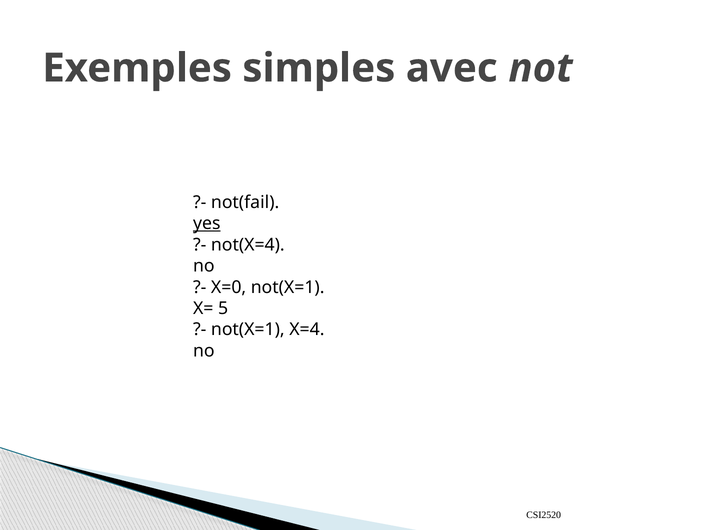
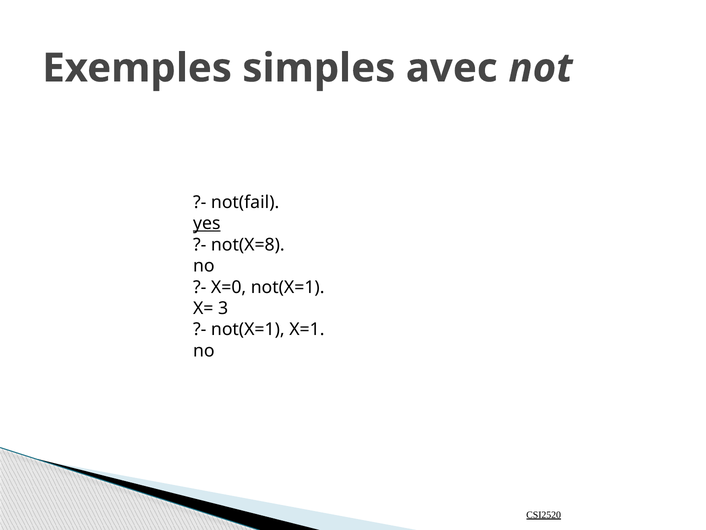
not(X=4: not(X=4 -> not(X=8 (248, 245)
5: 5 -> 3 (223, 308)
X=4: X=4 -> X=1 (307, 329)
CSI2520 underline: none -> present (544, 514)
